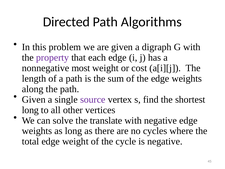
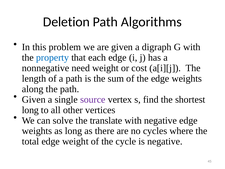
Directed: Directed -> Deletion (66, 22)
property colour: purple -> blue (53, 57)
most: most -> need (81, 68)
